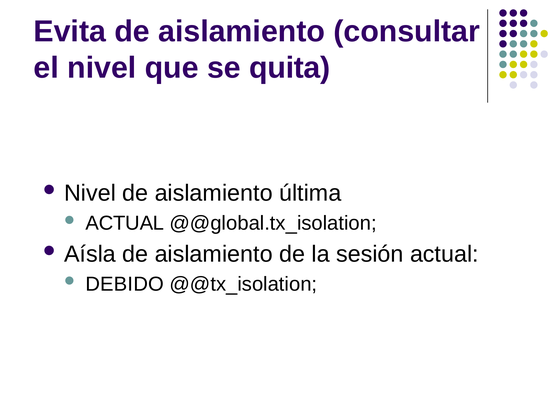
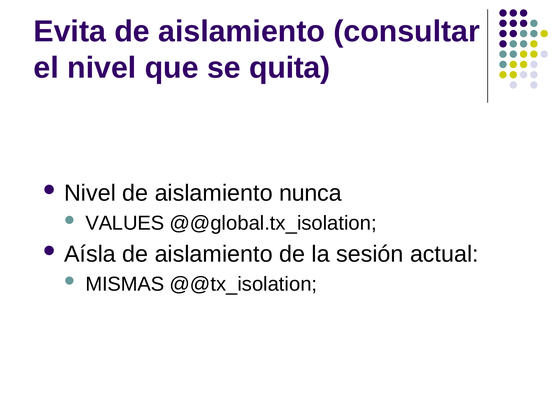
última: última -> nunca (310, 193)
ACTUAL: ACTUAL -> VALUES (125, 223)
DEBIDO: DEBIDO -> MISMAS (125, 284)
